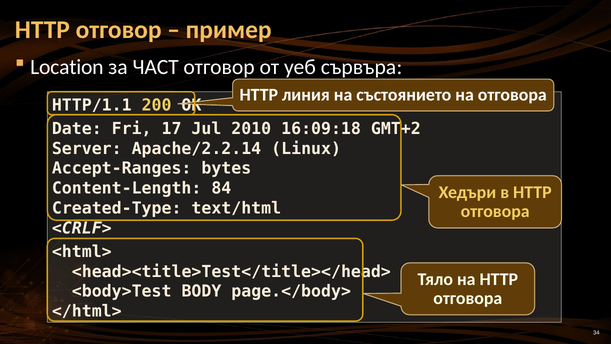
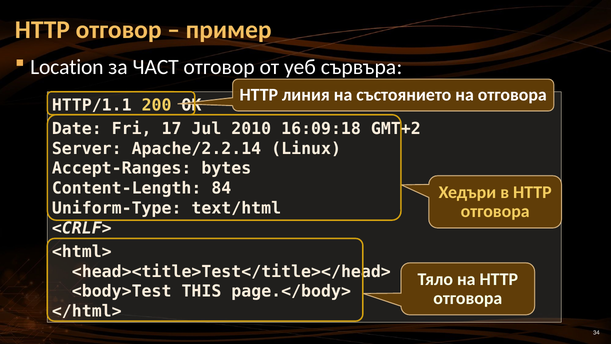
Created-Type: Created-Type -> Uniform-Type (117, 208)
BODY: BODY -> THIS (201, 291)
